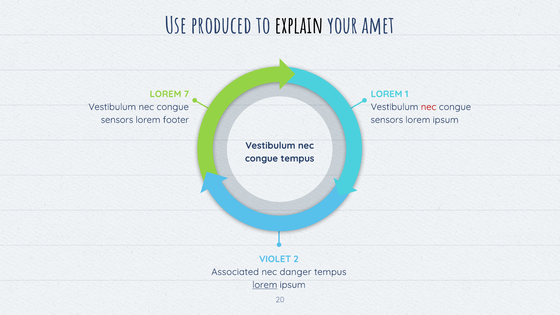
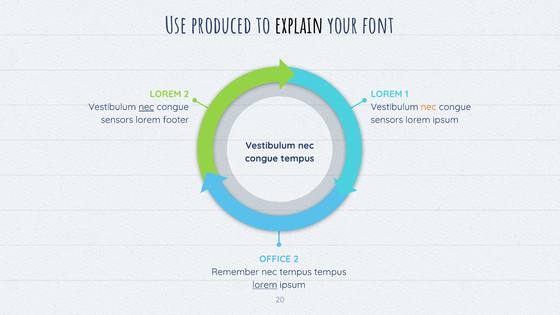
amet: amet -> font (378, 26)
LOREM 7: 7 -> 2 (186, 94)
nec underline: none -> present (146, 107)
nec colour: red -> orange (429, 107)
VIOLET: VIOLET -> OFFICE (275, 259)
Associated: Associated -> Remember (235, 272)
nec danger: danger -> tempus (296, 272)
